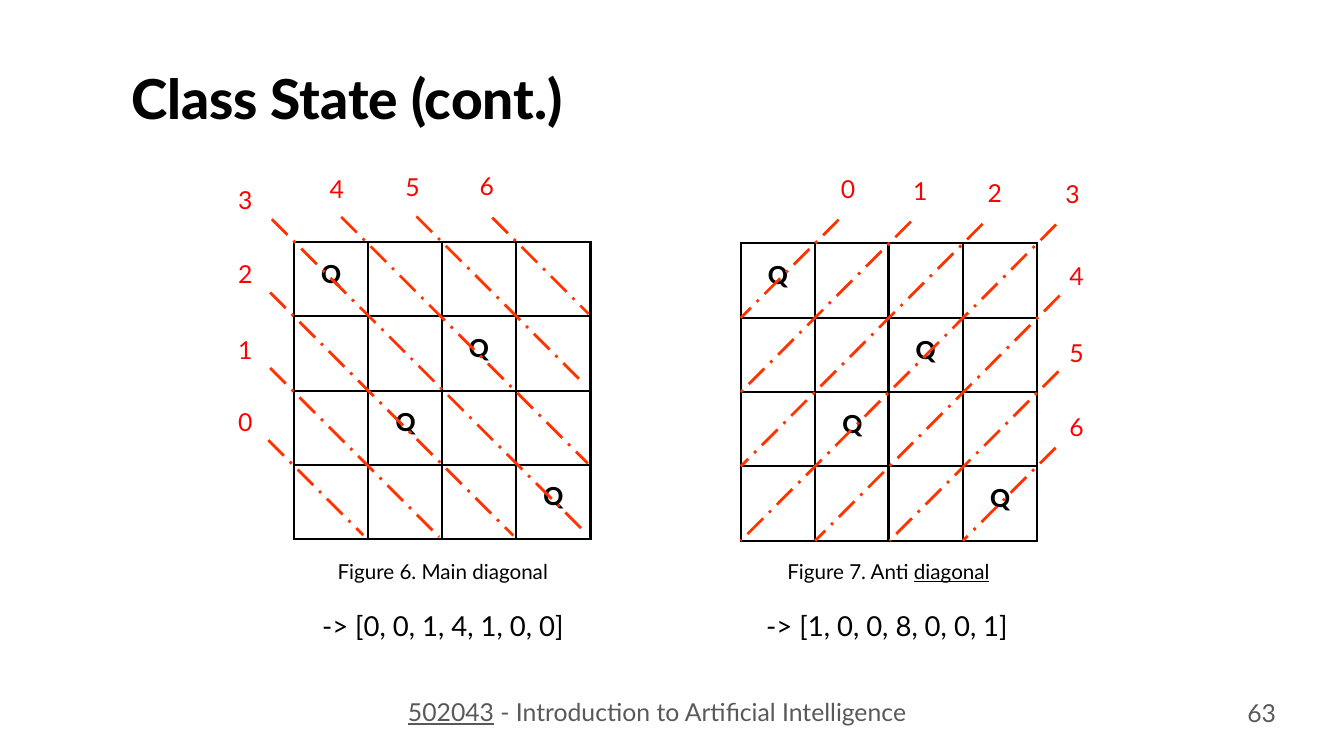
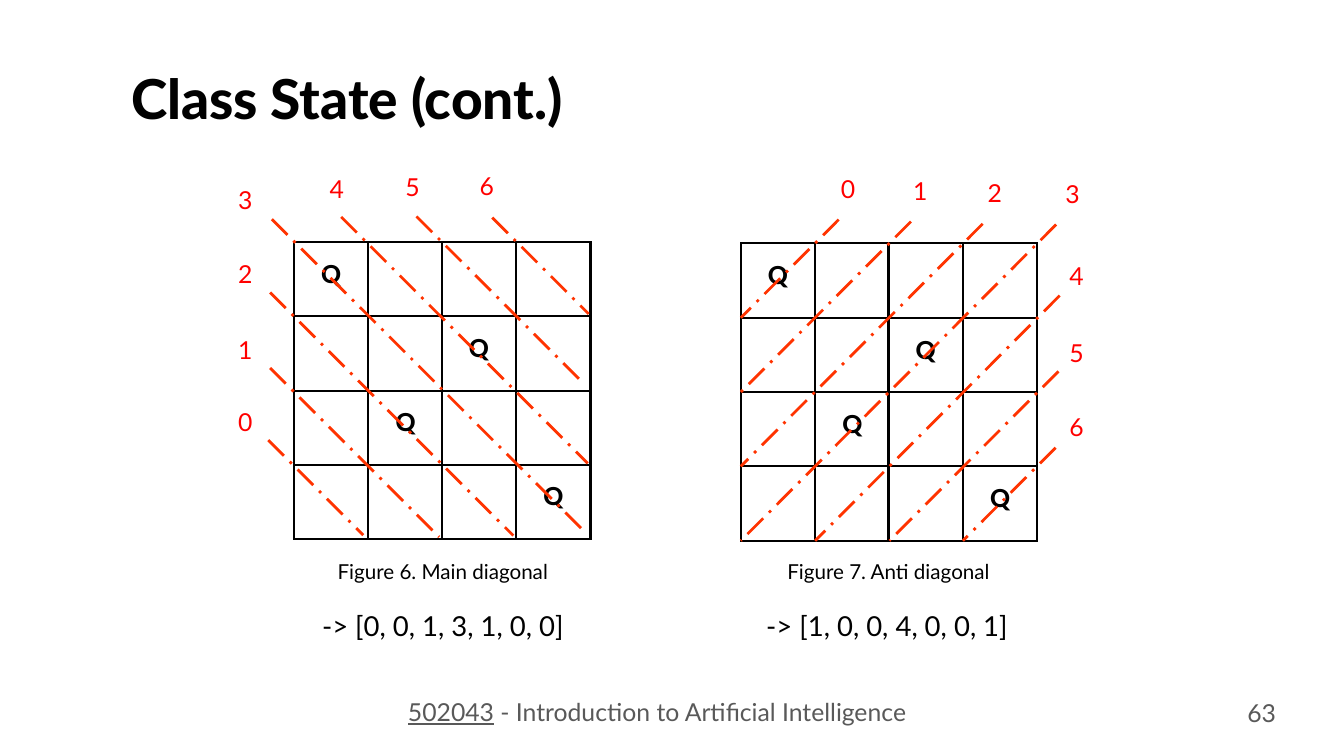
diagonal underline: present -> none (952, 573)
1 4: 4 -> 3 (463, 628)
0 8: 8 -> 4 (907, 628)
